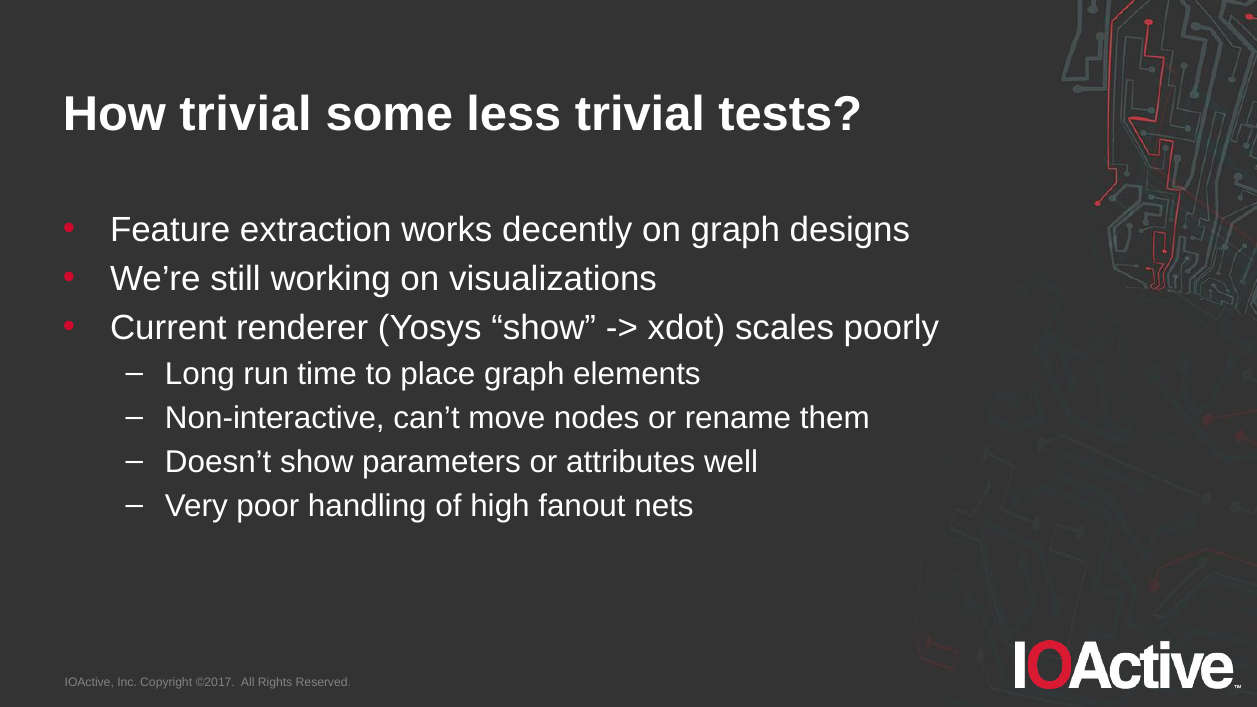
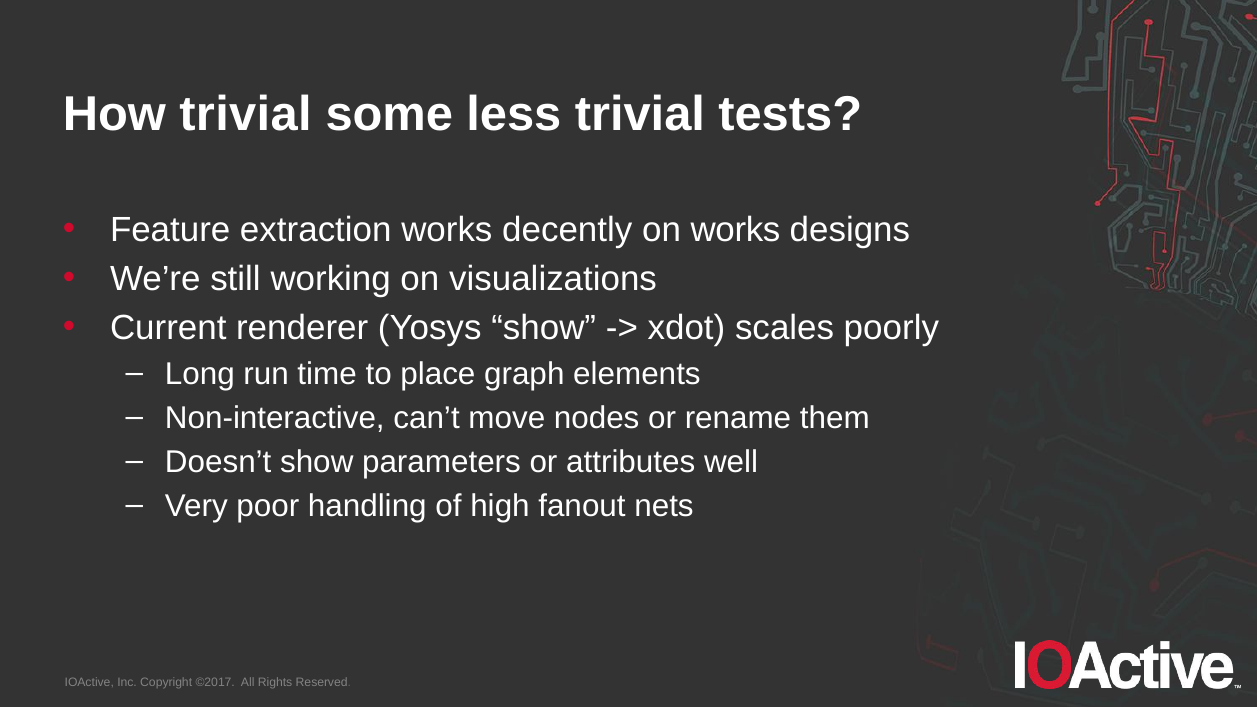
on graph: graph -> works (736, 230)
